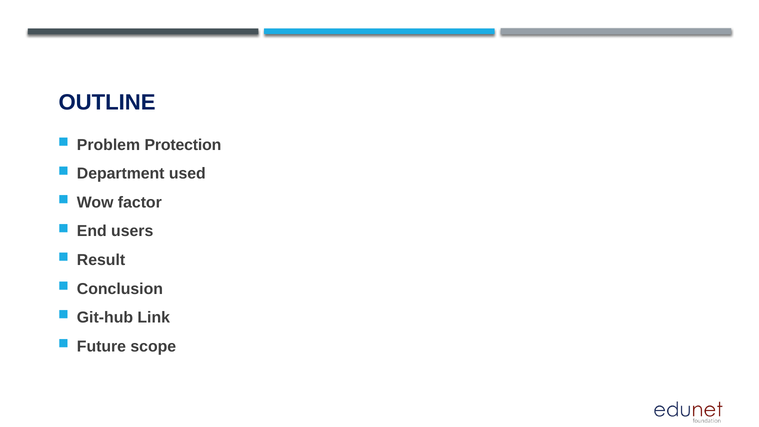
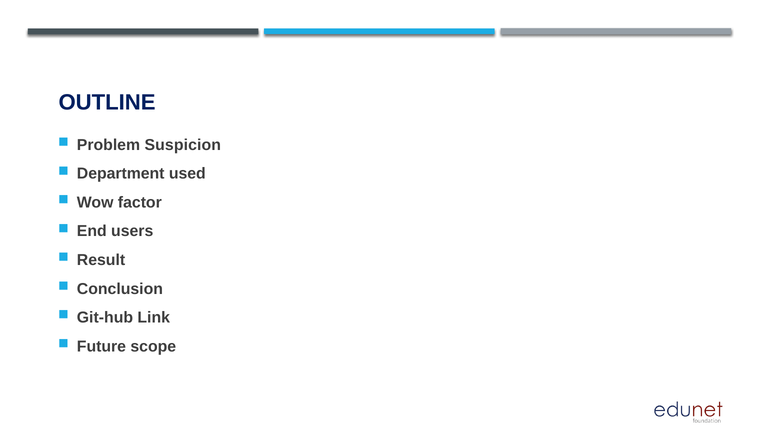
Protection: Protection -> Suspicion (183, 145)
